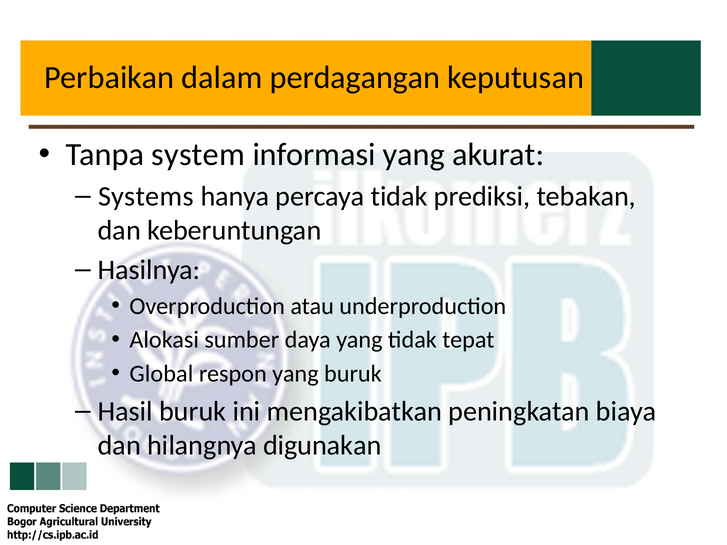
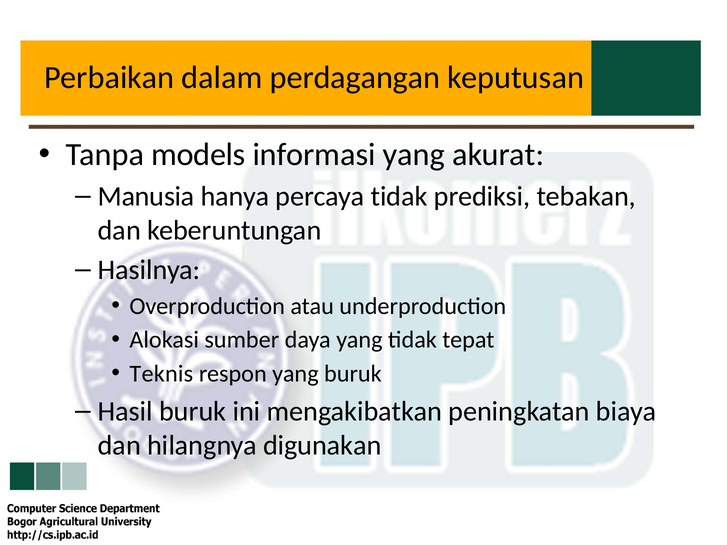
system: system -> models (198, 155)
Systems: Systems -> Manusia (146, 197)
Global: Global -> Teknis (161, 374)
